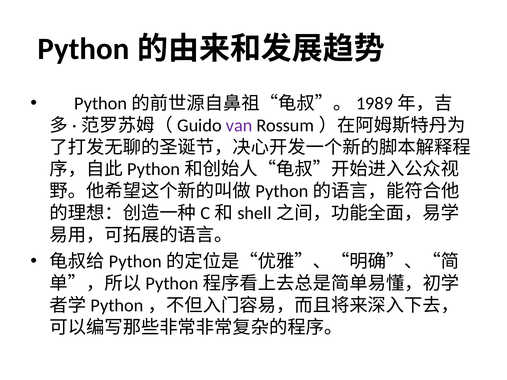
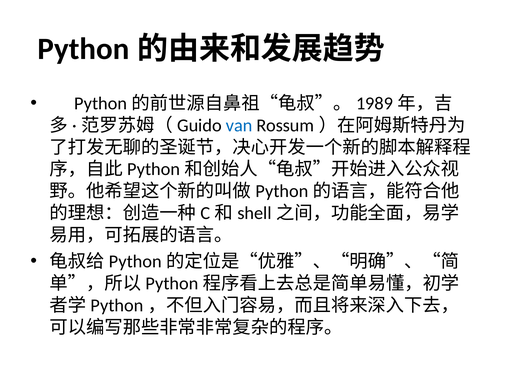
van colour: purple -> blue (239, 125)
